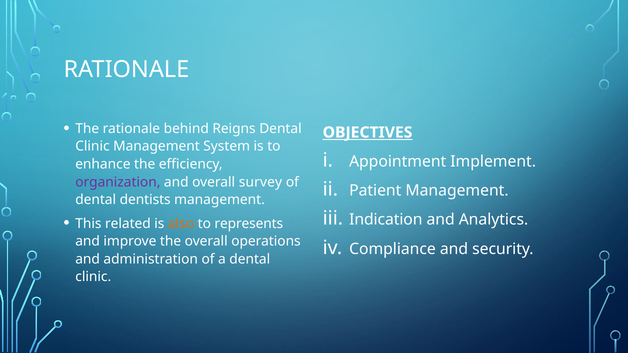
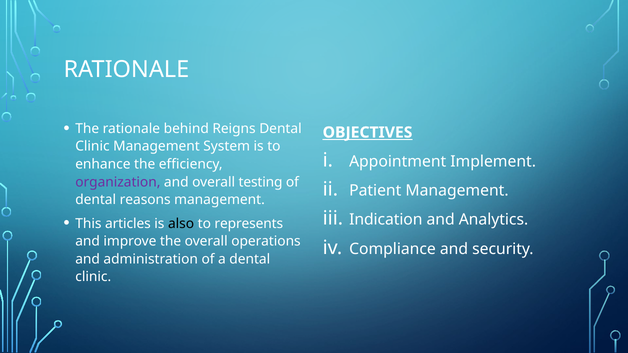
survey: survey -> testing (261, 182)
dentists: dentists -> reasons (145, 200)
related: related -> articles (128, 224)
also colour: orange -> black (181, 224)
